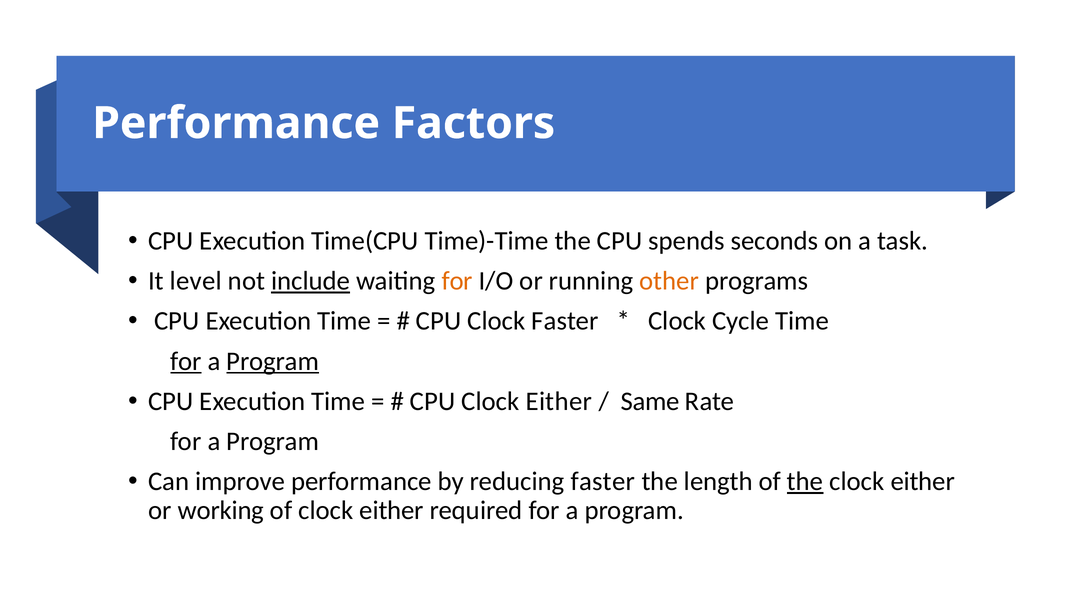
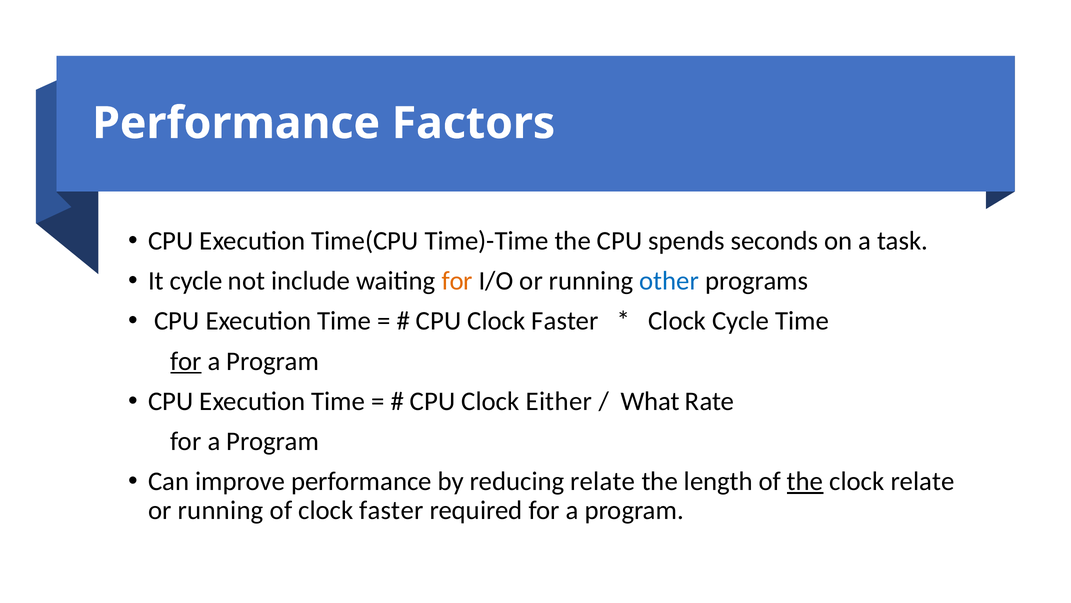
It level: level -> cycle (196, 281)
include underline: present -> none (311, 281)
other colour: orange -> blue (669, 281)
Program underline: present -> none (273, 361)
Same: Same -> What (650, 401)
reducing faster: faster -> relate (603, 481)
either: either -> relate (923, 481)
working: working -> running (221, 510)
of clock either: either -> faster (391, 510)
